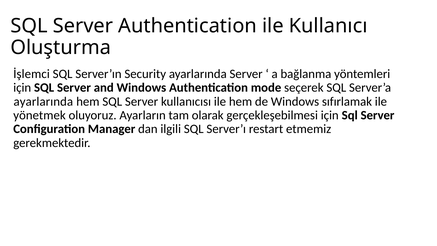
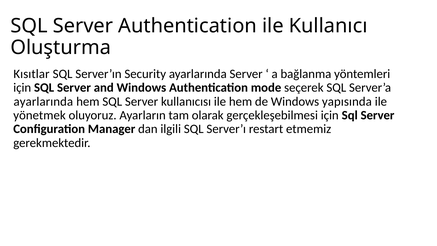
İşlemci: İşlemci -> Kısıtlar (32, 74)
sıfırlamak: sıfırlamak -> yapısında (347, 101)
